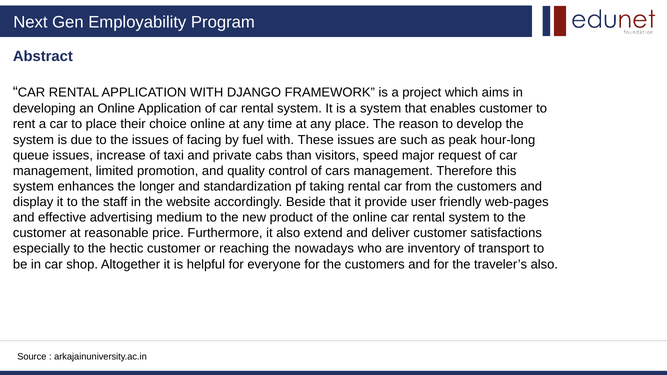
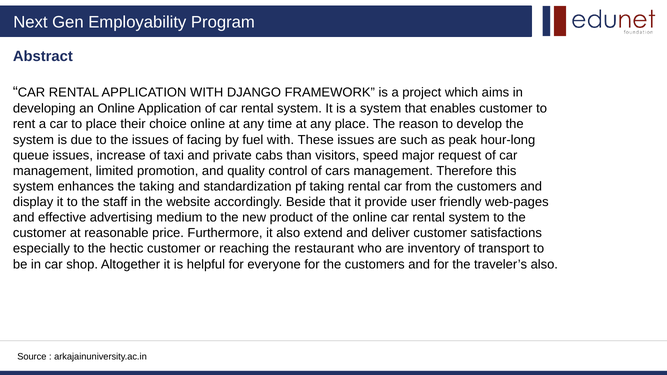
the longer: longer -> taking (157, 187)
nowadays: nowadays -> restaurant (324, 249)
